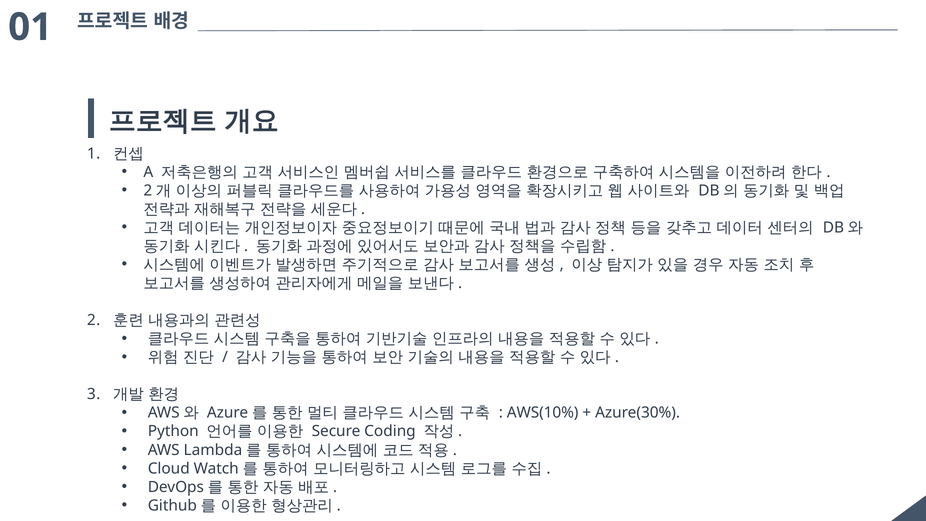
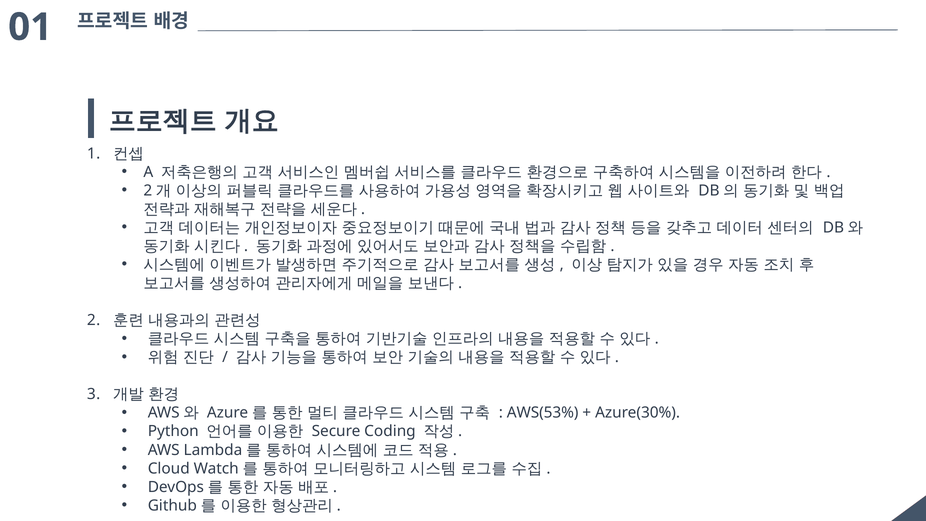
AWS(10%: AWS(10% -> AWS(53% (543, 413)
